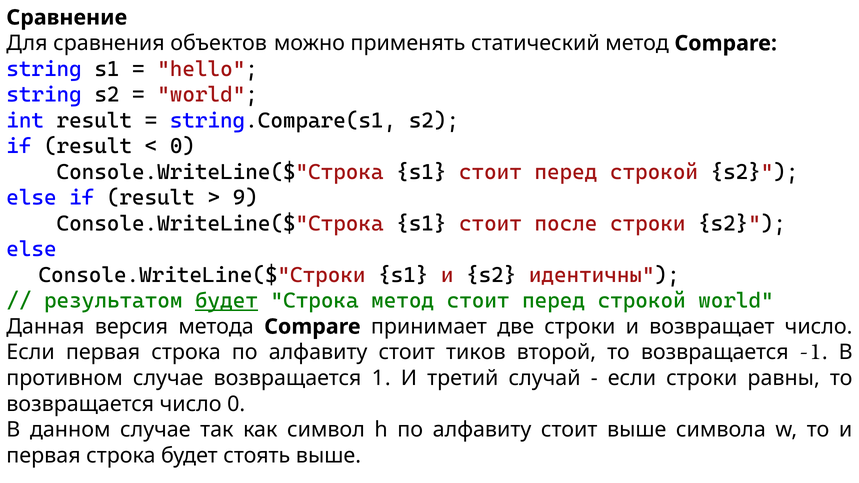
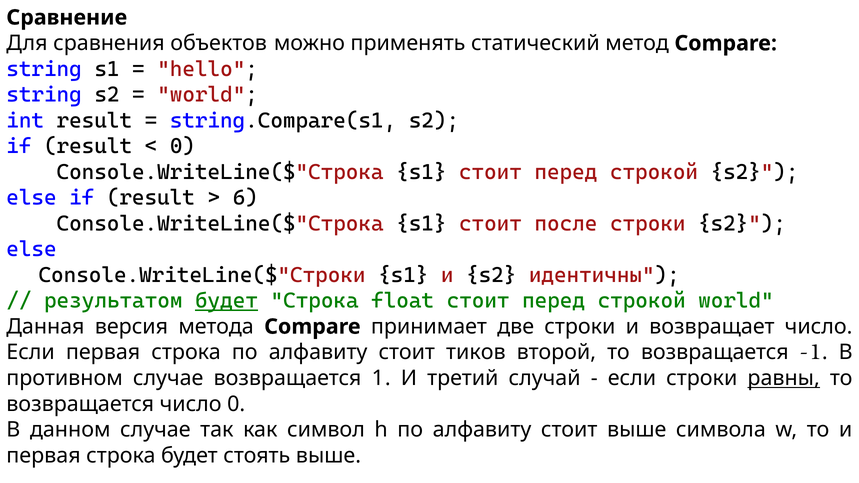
9: 9 -> 6 (245, 198)
Строка метод: метод -> float (403, 301)
равны underline: none -> present (784, 378)
